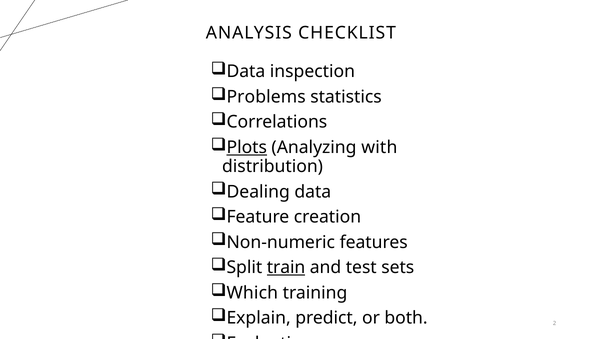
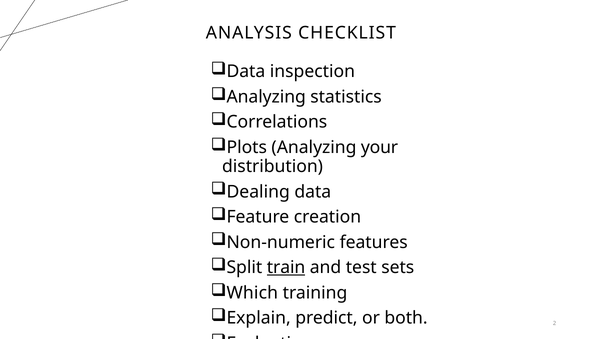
Problems: Problems -> Analyzing (266, 97)
Plots underline: present -> none (247, 147)
with: with -> your (380, 147)
